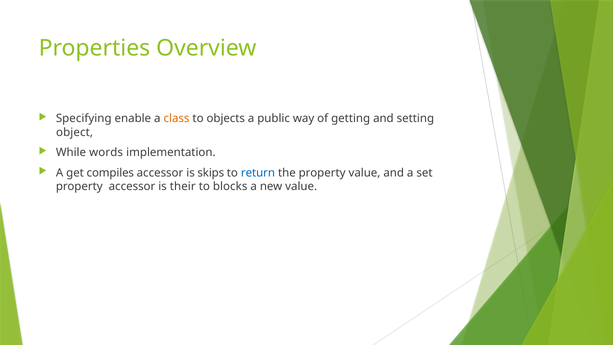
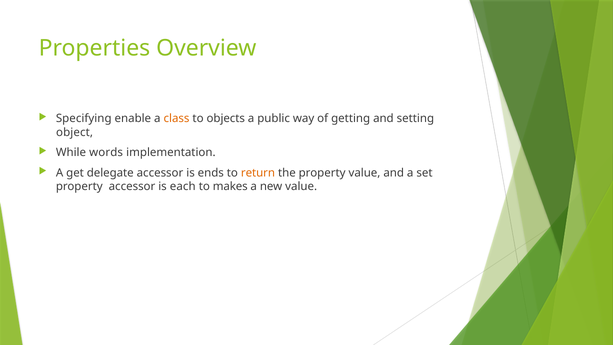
compiles: compiles -> delegate (110, 173)
skips: skips -> ends (211, 173)
return colour: blue -> orange (258, 173)
their: their -> each (183, 187)
blocks: blocks -> makes (230, 187)
